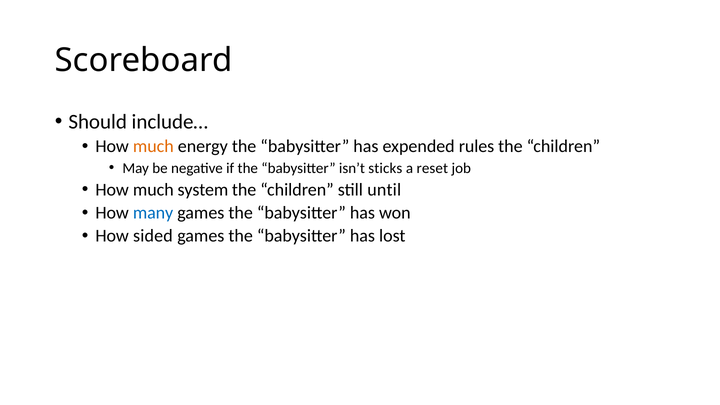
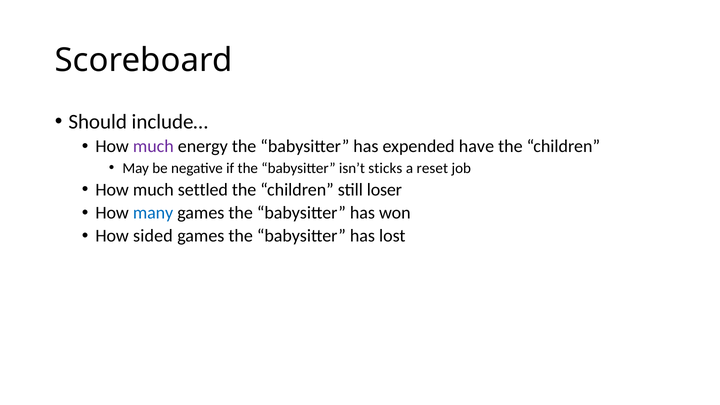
much colour: orange -> purple (153, 147)
rules: rules -> have (476, 147)
system: system -> settled (203, 190)
until: until -> loser (384, 190)
